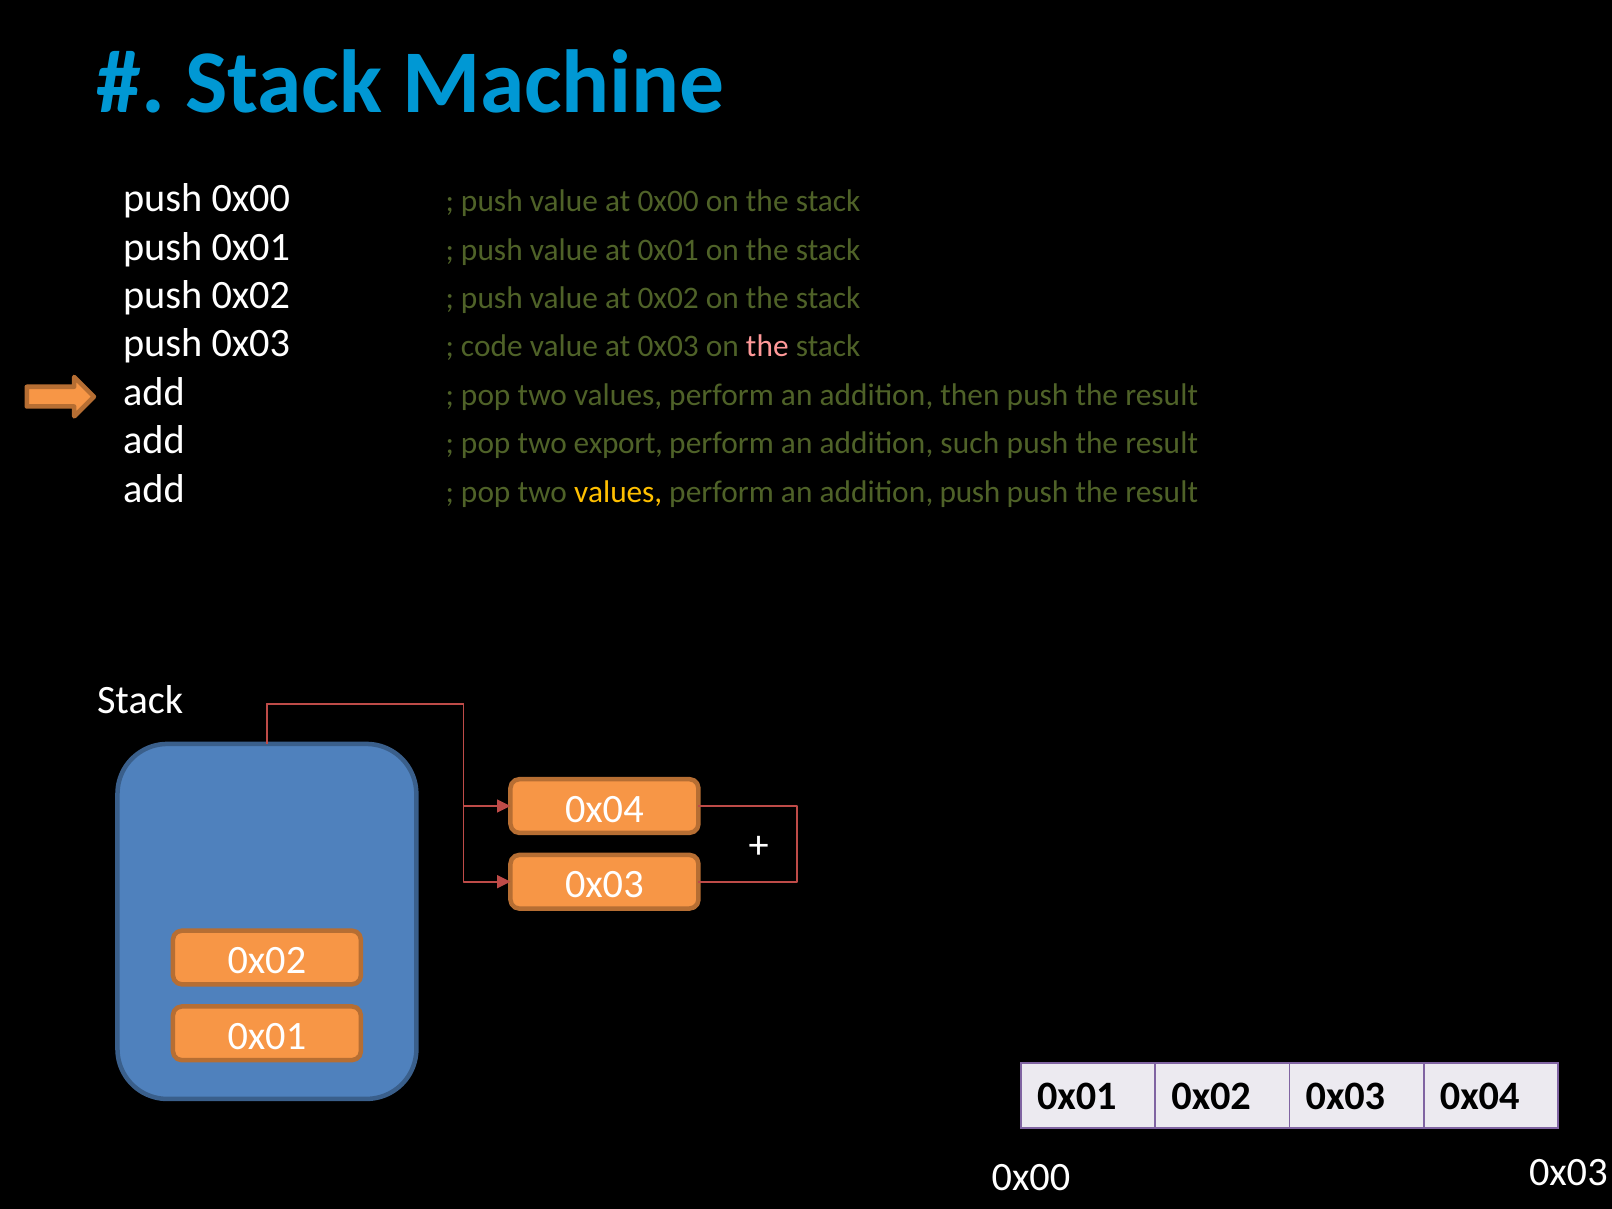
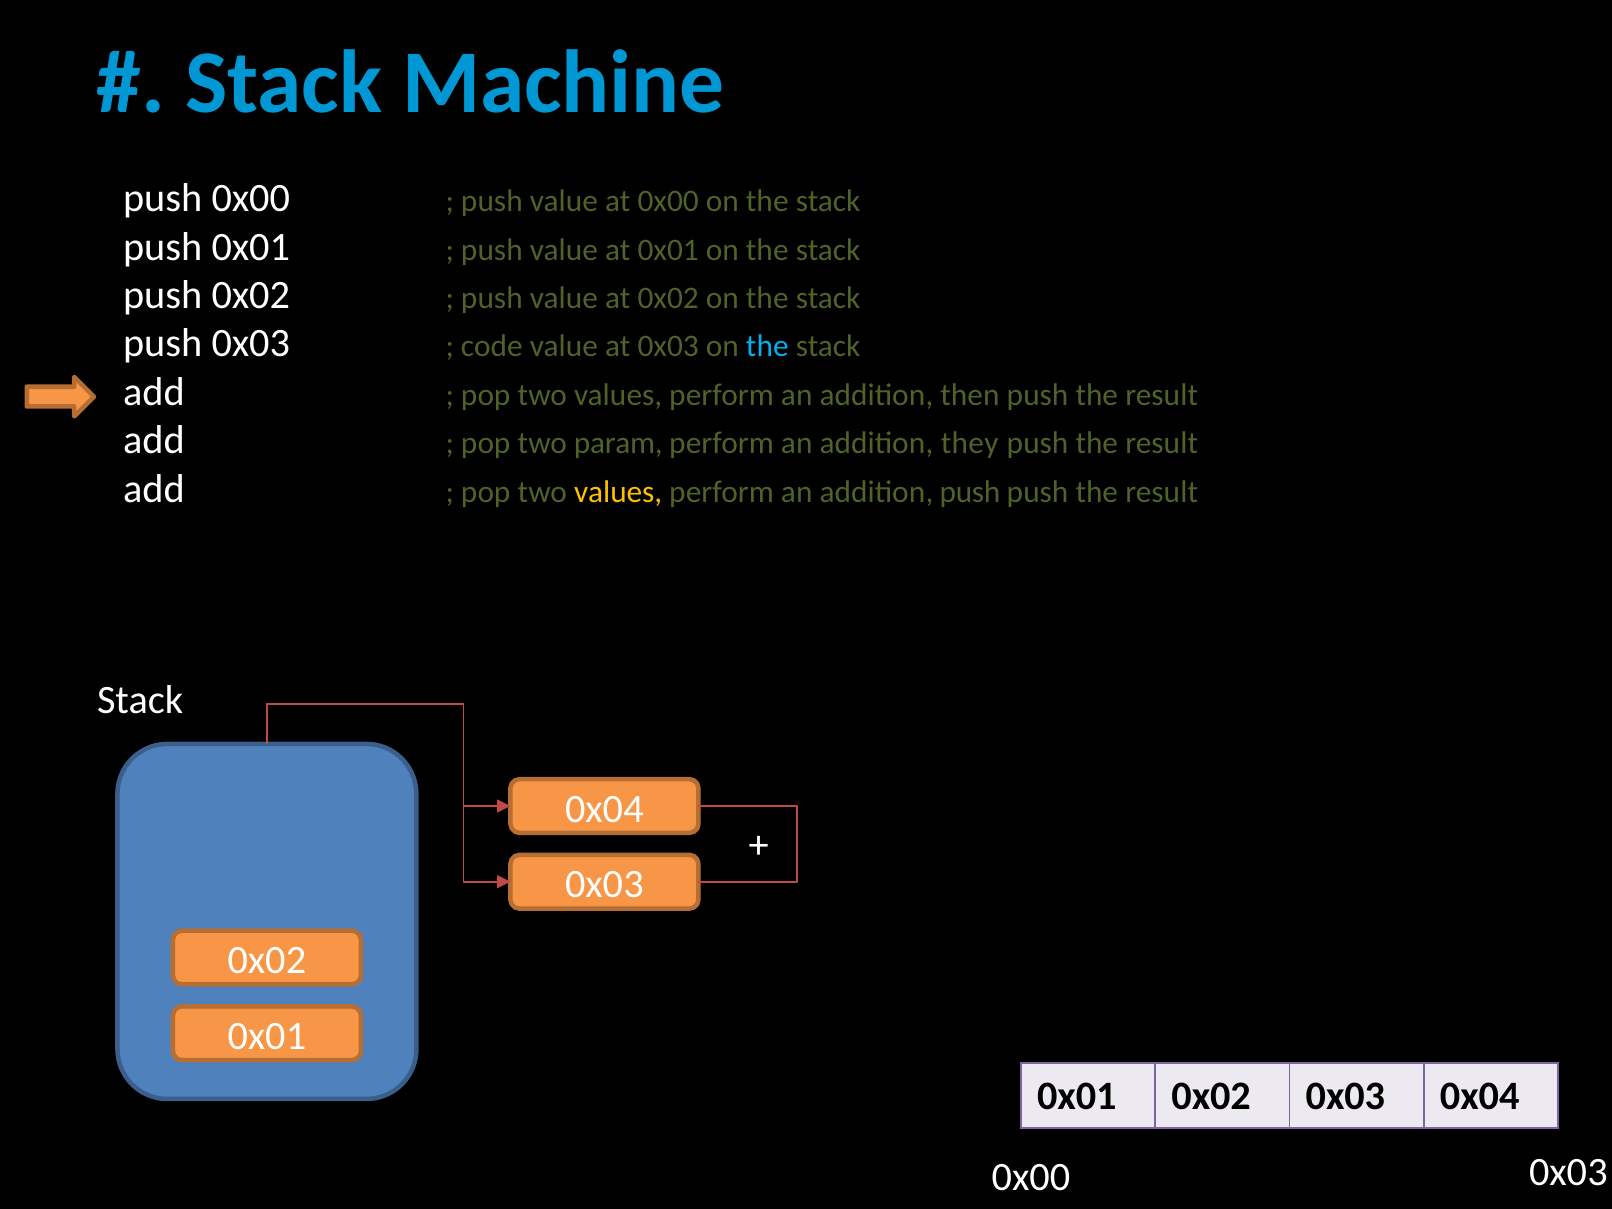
the colour: pink -> light blue (767, 347)
export: export -> param (618, 443)
such: such -> they (970, 443)
